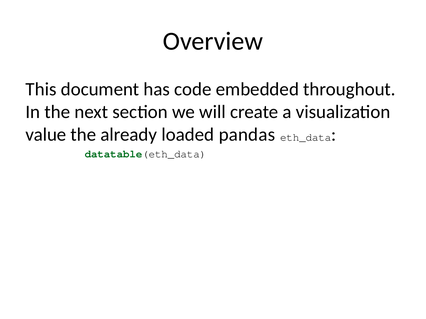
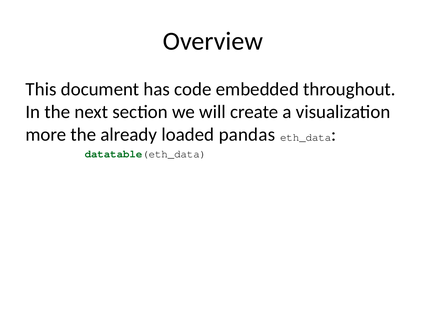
value: value -> more (46, 135)
